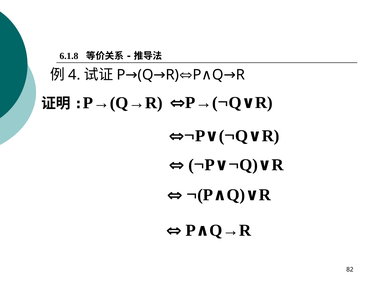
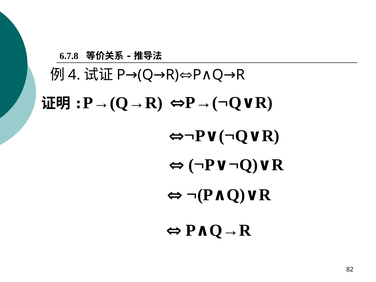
6.1.8: 6.1.8 -> 6.7.8 (69, 56)
